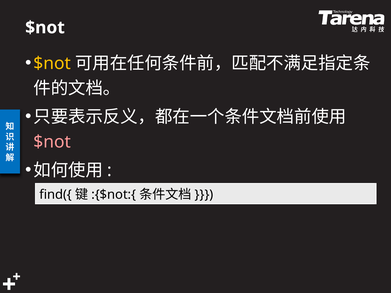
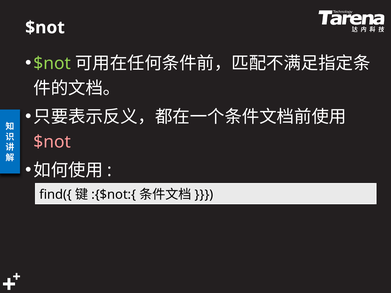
$not colour: yellow -> light green (52, 63)
